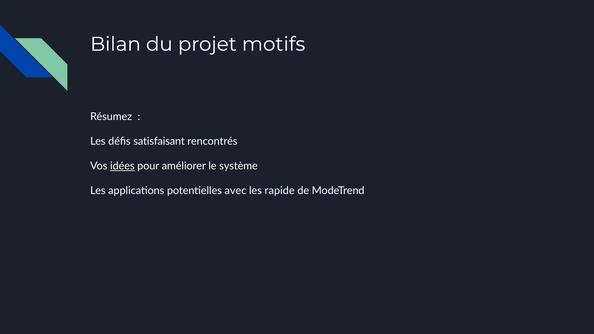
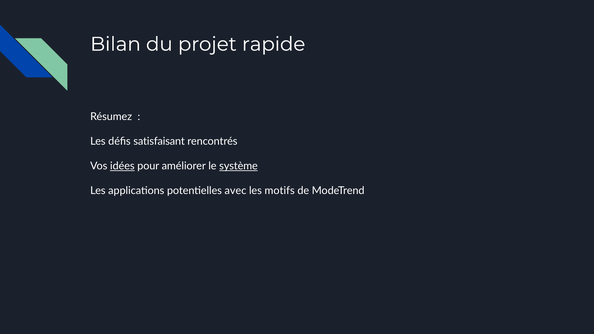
motifs: motifs -> rapide (274, 44)
système underline: none -> present (238, 166)
rapide: rapide -> motifs (280, 191)
